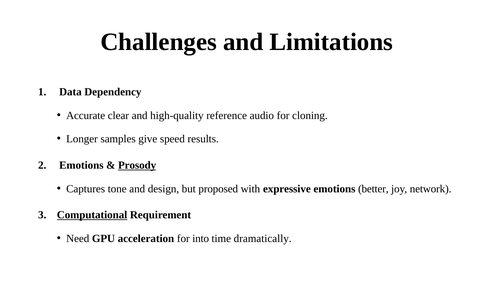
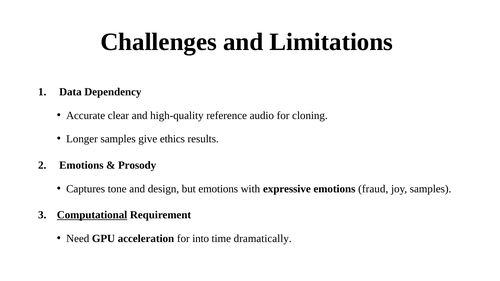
speed: speed -> ethics (172, 139)
Prosody underline: present -> none (137, 165)
but proposed: proposed -> emotions (218, 189)
better: better -> fraud (373, 189)
joy network: network -> samples (431, 189)
